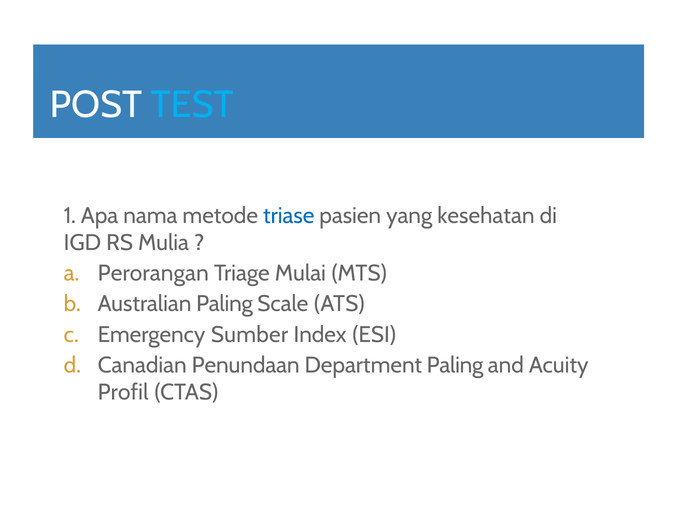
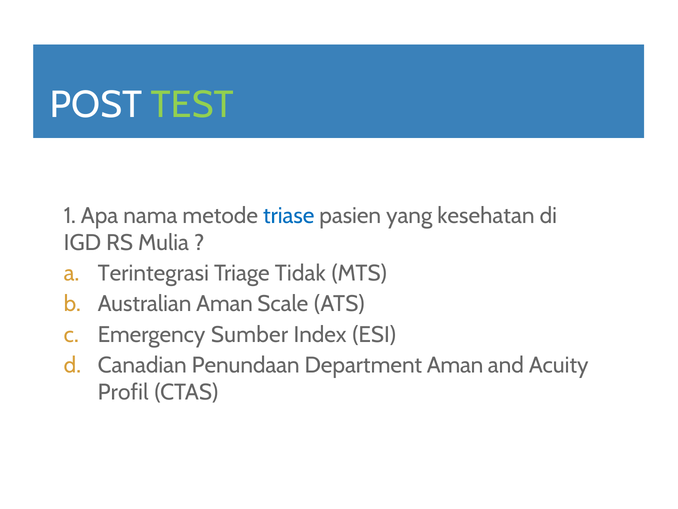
TEST colour: light blue -> light green (192, 105)
Perorangan: Perorangan -> Terintegrasi (153, 273)
Mulai: Mulai -> Tidak (300, 273)
Australian Paling: Paling -> Aman (224, 304)
Department Paling: Paling -> Aman (455, 365)
